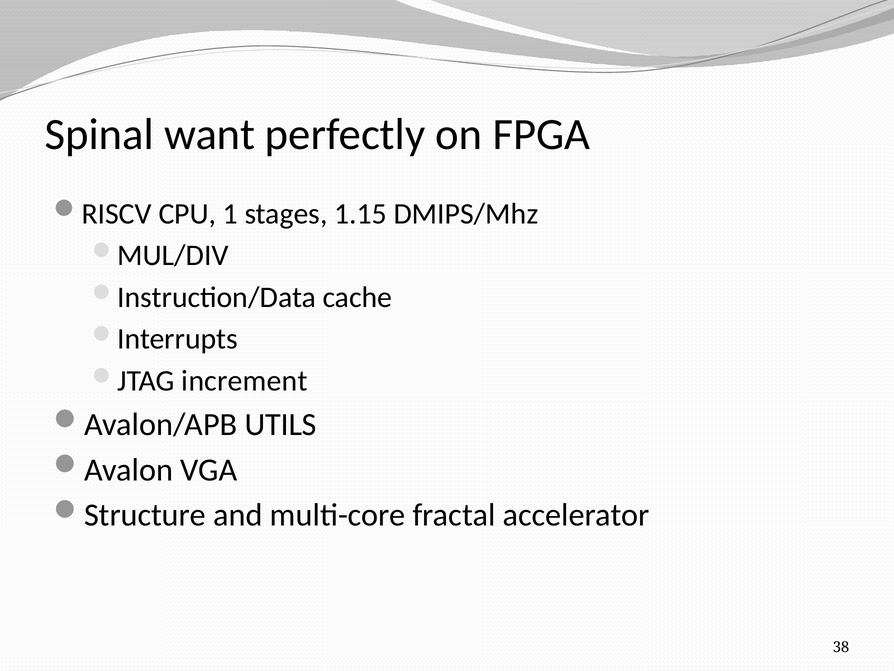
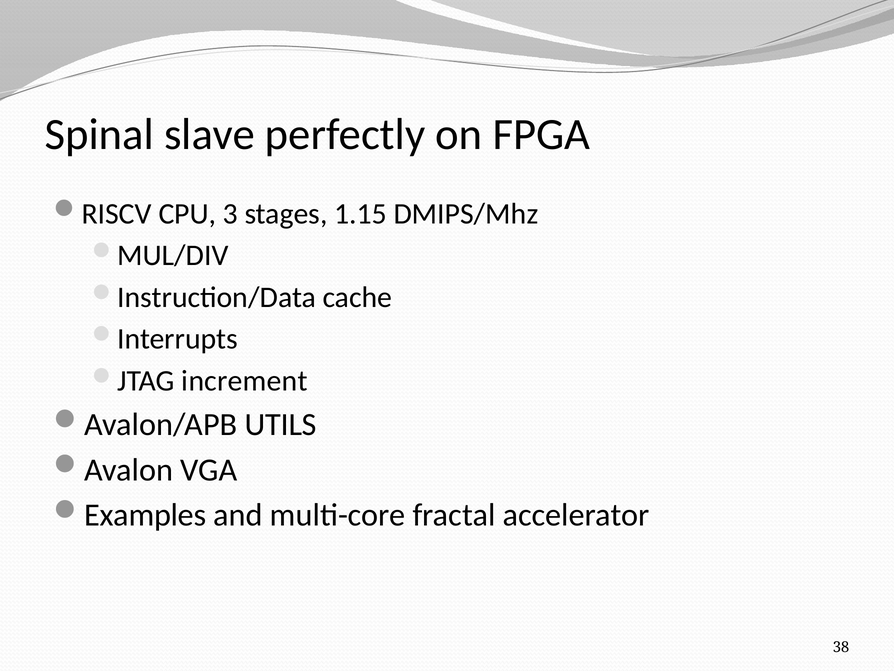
want: want -> slave (210, 135)
1: 1 -> 3 (230, 214)
Structure: Structure -> Examples (145, 515)
